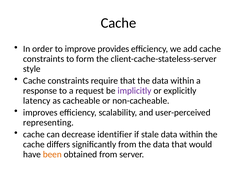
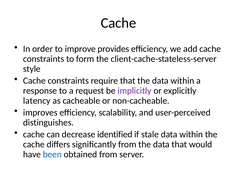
representing: representing -> distinguishes (48, 122)
identifier: identifier -> identified (115, 134)
been colour: orange -> blue (52, 154)
